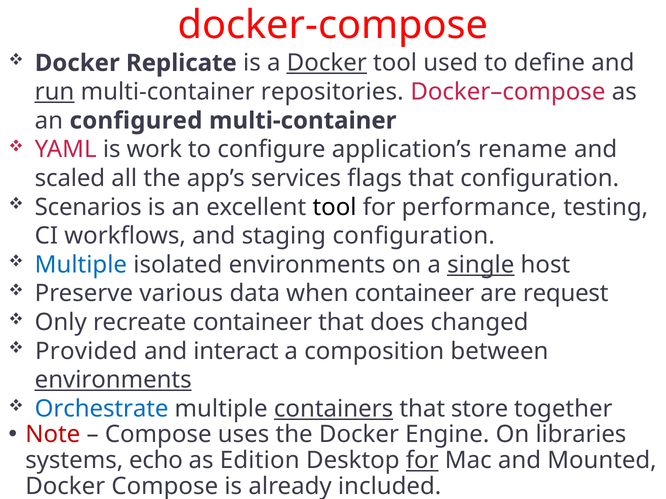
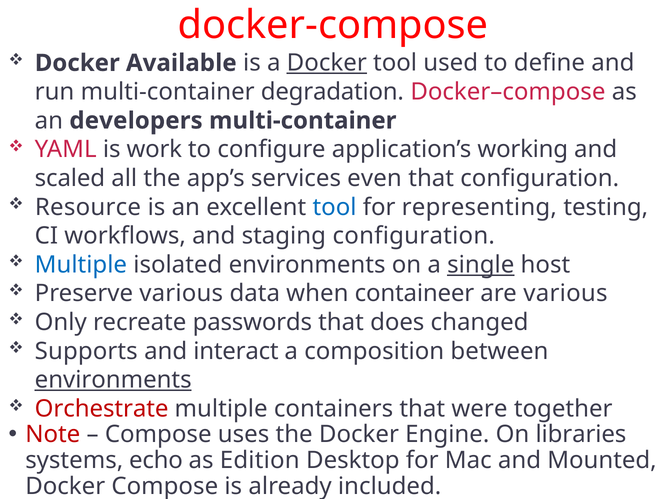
Replicate: Replicate -> Available (181, 63)
run underline: present -> none (55, 92)
repositories: repositories -> degradation (332, 92)
configured: configured -> developers (136, 121)
rename: rename -> working (523, 150)
flags: flags -> even (375, 178)
Scenarios: Scenarios -> Resource (88, 207)
tool colour: black -> blue (335, 207)
performance: performance -> representing (479, 207)
are request: request -> various (565, 294)
recreate containeer: containeer -> passwords (252, 323)
Provided: Provided -> Supports (86, 351)
Orchestrate colour: blue -> red (102, 409)
containers underline: present -> none (334, 409)
store: store -> were (479, 409)
for underline: present -> none (422, 461)
